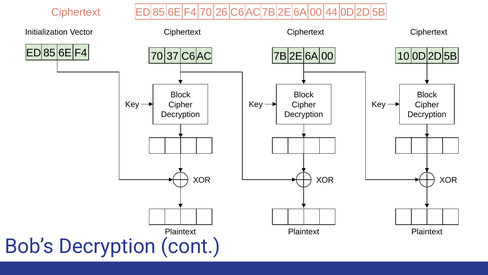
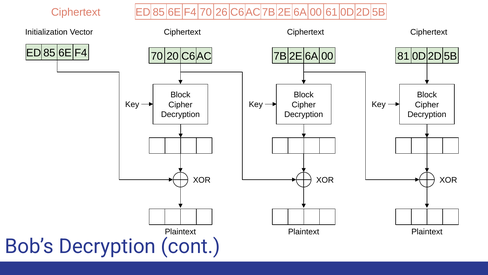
44: 44 -> 61 (332, 12)
37: 37 -> 20 (173, 56)
10: 10 -> 81 (403, 56)
